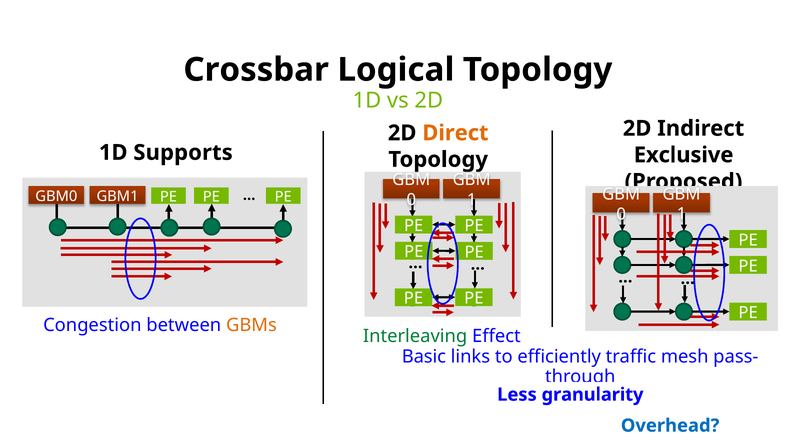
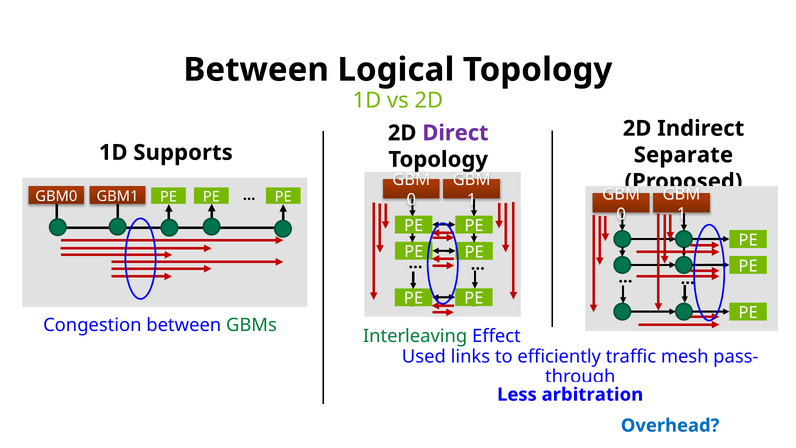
Crossbar: Crossbar -> Between (256, 70)
Direct colour: orange -> purple (455, 133)
Exclusive: Exclusive -> Separate (683, 155)
GBMs colour: orange -> green (251, 325)
Basic: Basic -> Used (424, 357)
granularity: granularity -> arbitration (592, 394)
